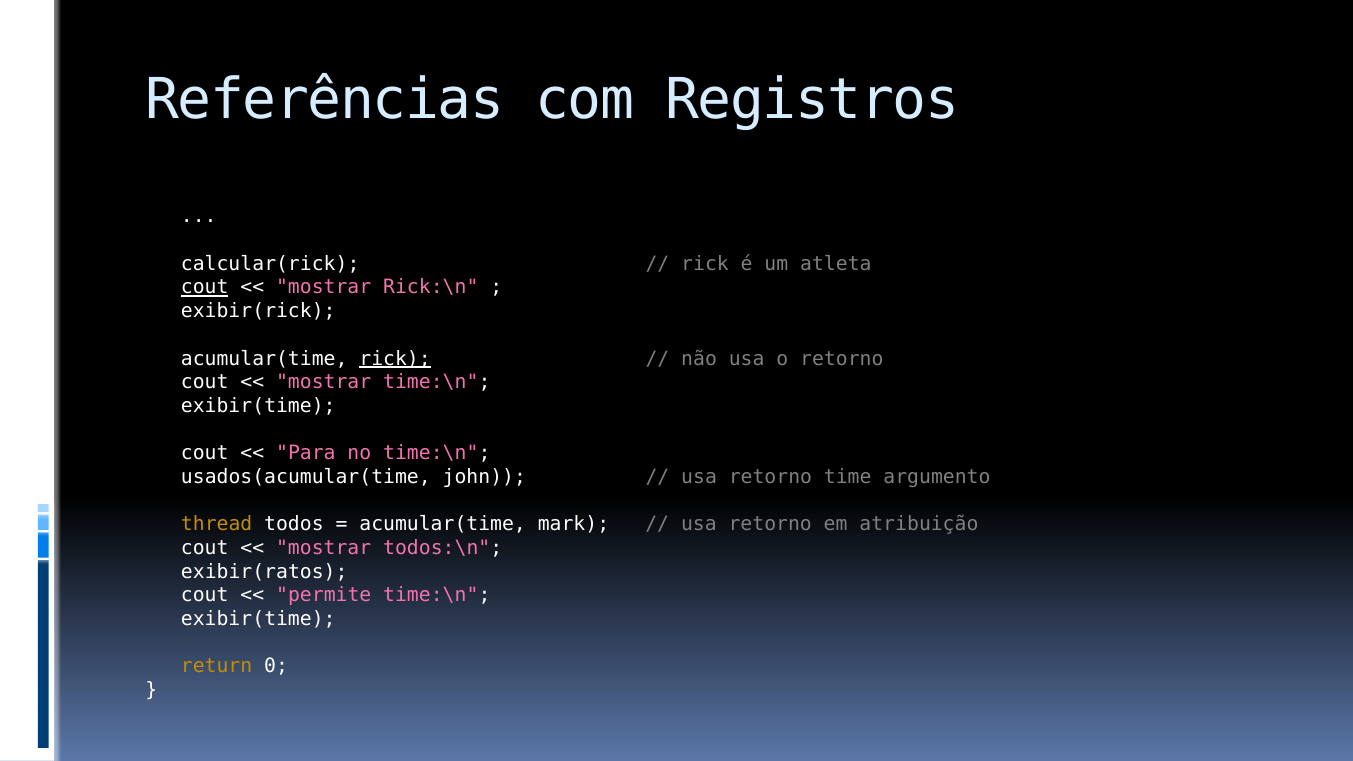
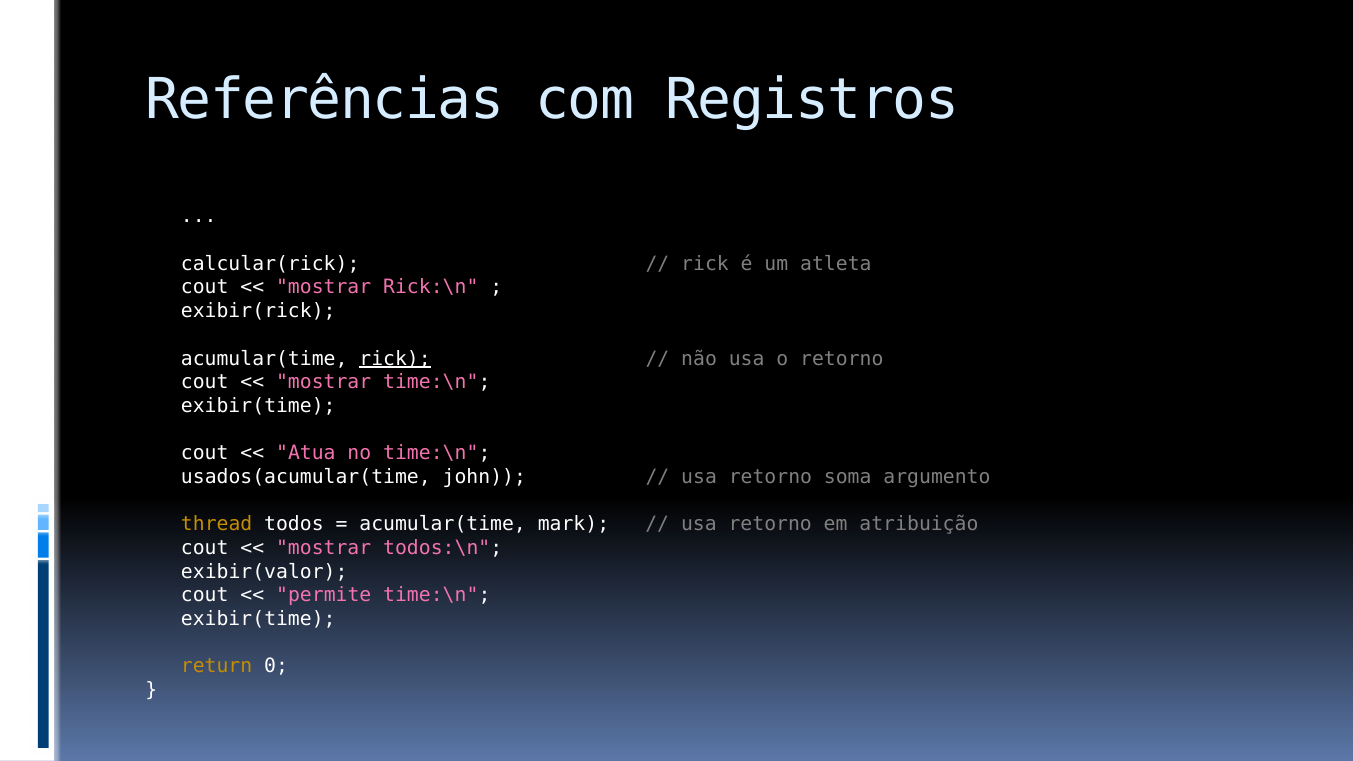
cout underline: present -> none (205, 287)
Para: Para -> Atua (306, 453)
time: time -> soma (848, 477)
exibir(ratos: exibir(ratos -> exibir(valor (264, 572)
